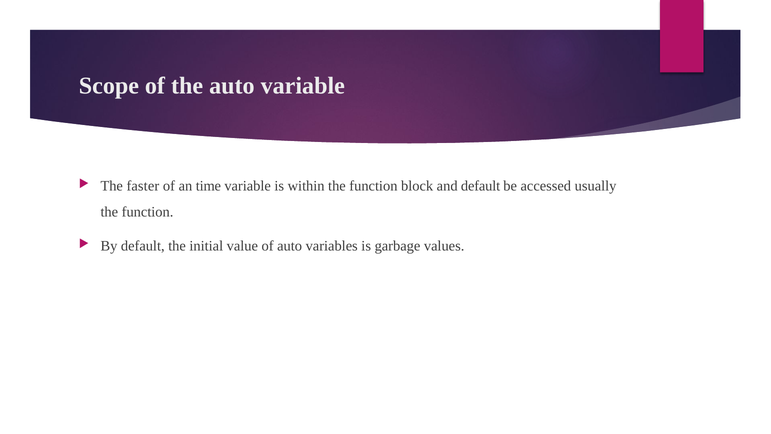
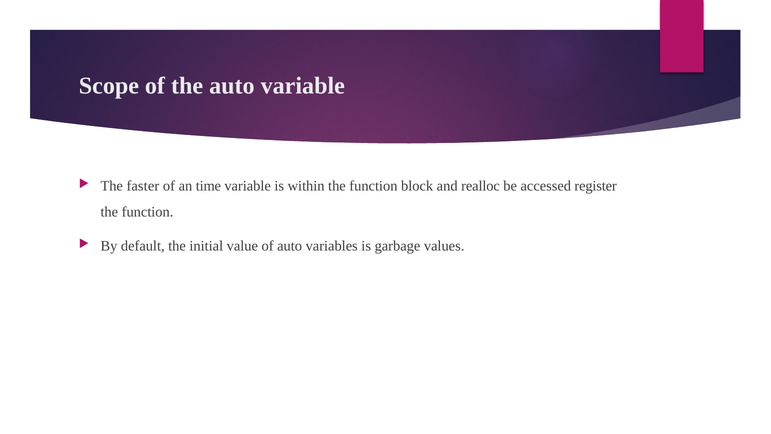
and default: default -> realloc (481, 186)
usually: usually -> register (596, 186)
